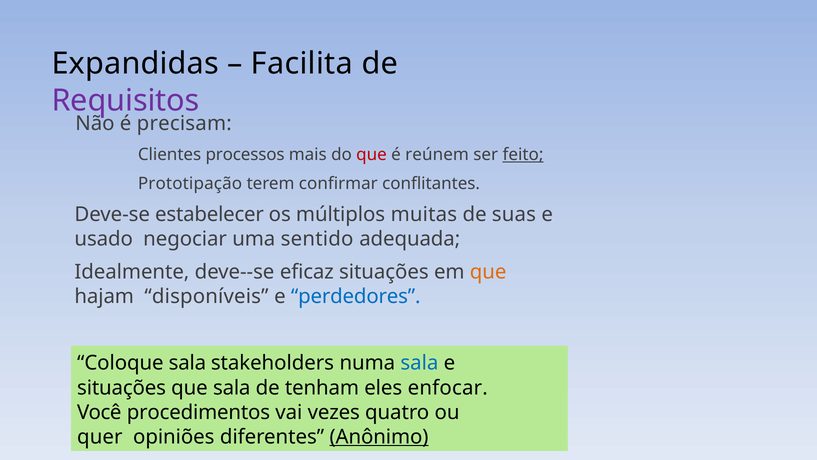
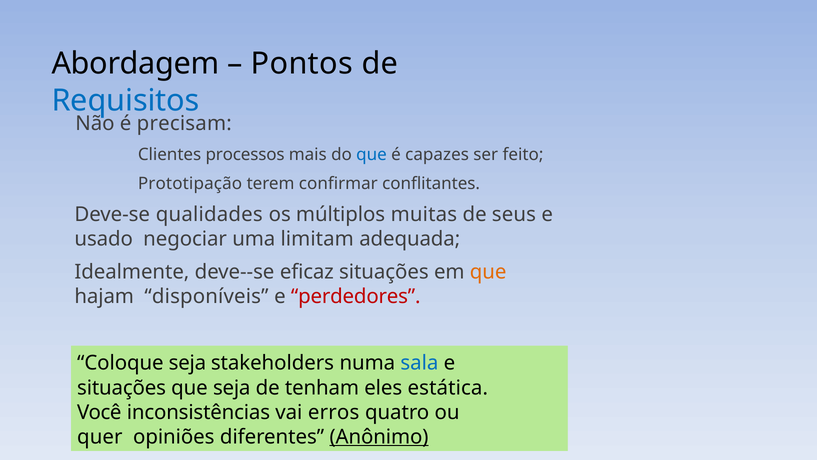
Expandidas: Expandidas -> Abordagem (136, 64)
Facilita: Facilita -> Pontos (302, 64)
Requisitos colour: purple -> blue (125, 100)
que colour: red -> blue (371, 154)
reúnem: reúnem -> capazes (437, 154)
feito underline: present -> none (523, 154)
estabelecer: estabelecer -> qualidades (209, 214)
suas: suas -> seus (514, 214)
sentido: sentido -> limitam (317, 239)
perdedores colour: blue -> red (356, 296)
Coloque sala: sala -> seja (187, 363)
que sala: sala -> seja (232, 387)
enfocar: enfocar -> estática (448, 387)
procedimentos: procedimentos -> inconsistências (198, 412)
vezes: vezes -> erros (334, 412)
